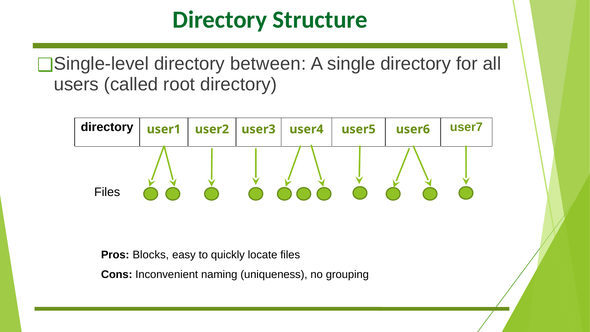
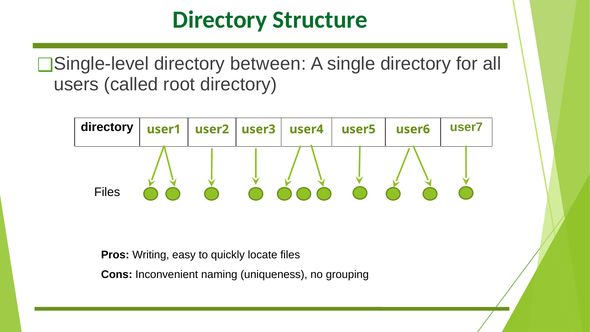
Blocks: Blocks -> Writing (151, 255)
